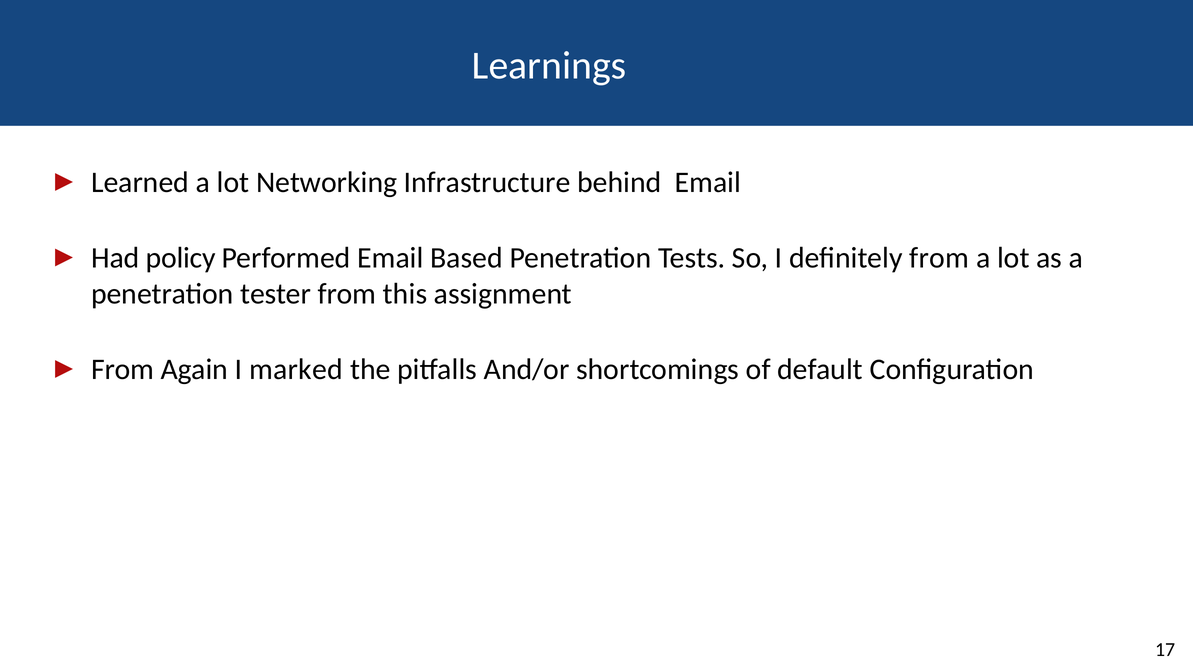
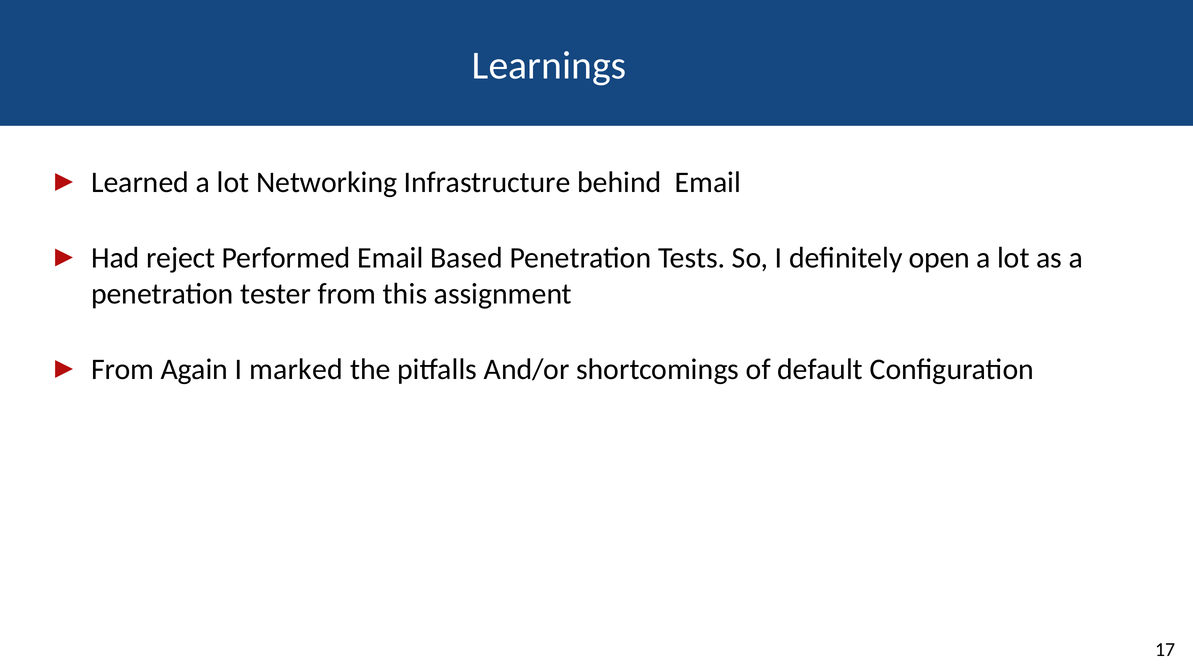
policy: policy -> reject (181, 258)
definitely from: from -> open (939, 258)
